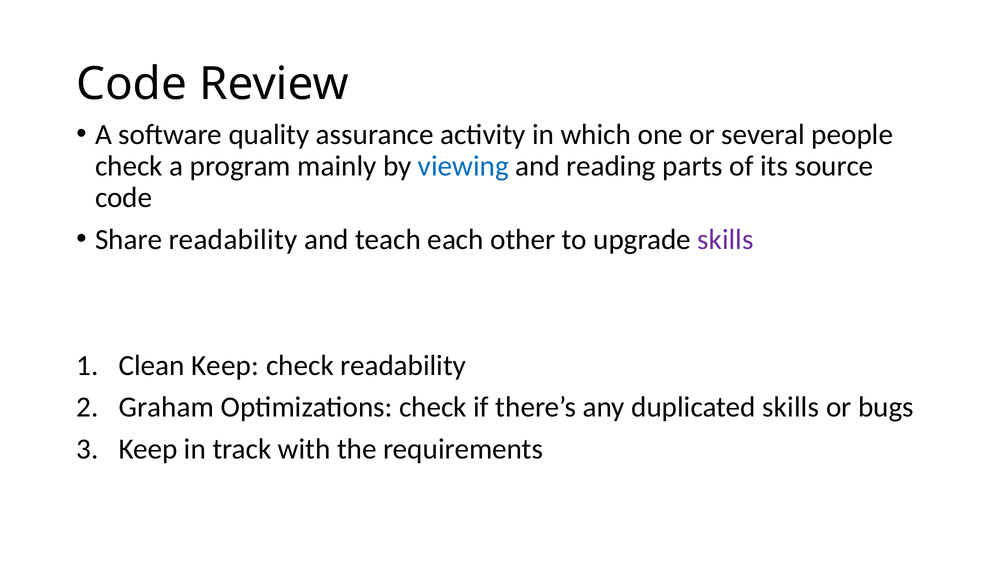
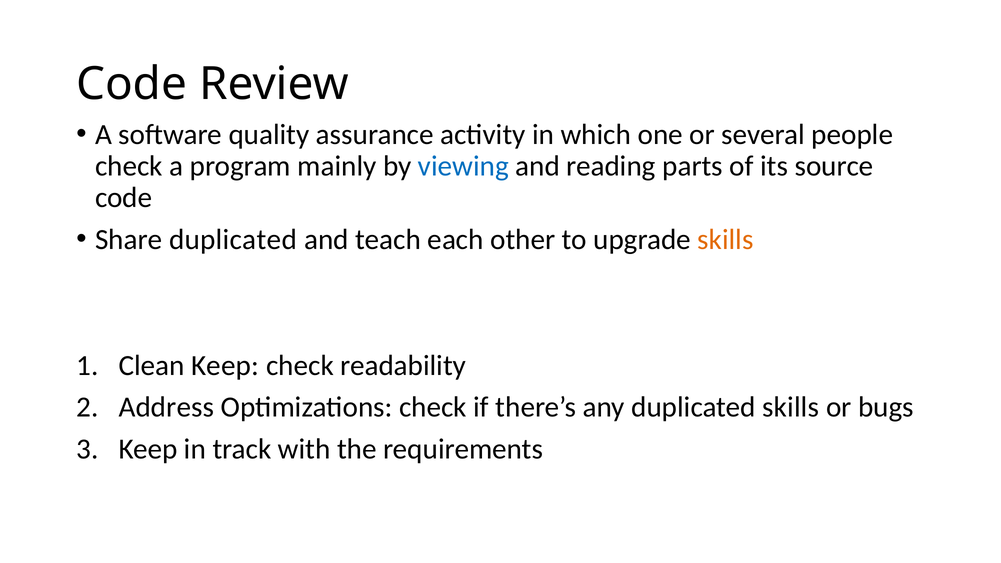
Share readability: readability -> duplicated (233, 239)
skills colour: purple -> orange (726, 239)
Graham: Graham -> Address (166, 407)
